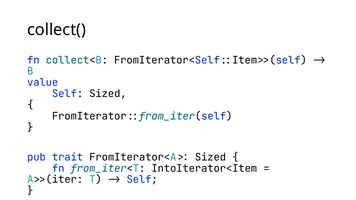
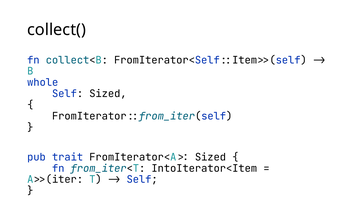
value: value -> whole (43, 83)
